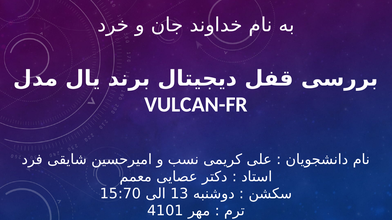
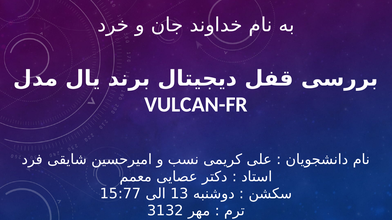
15:70: 15:70 -> 15:77 (120, 194)
4101: 4101 -> 3132 (165, 211)
